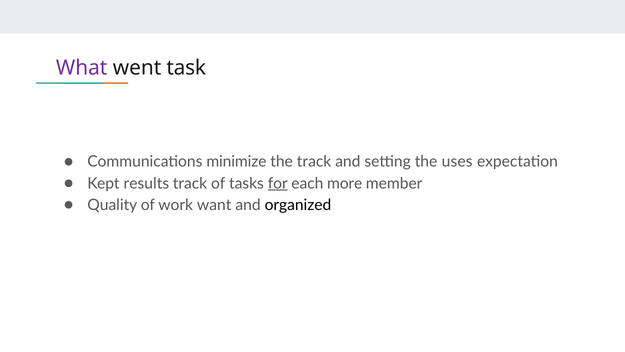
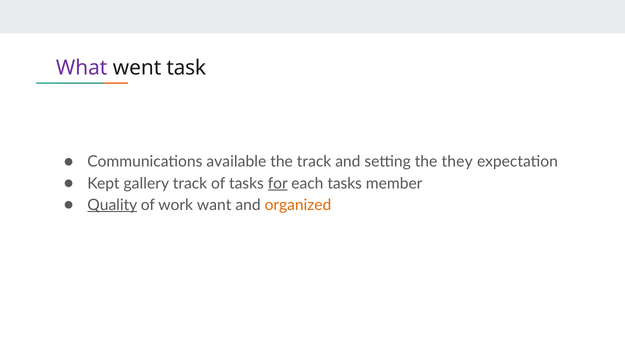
minimize: minimize -> available (236, 162)
uses: uses -> they (457, 162)
results: results -> gallery (146, 183)
each more: more -> tasks (345, 183)
Quality underline: none -> present (112, 205)
organized colour: black -> orange (298, 205)
